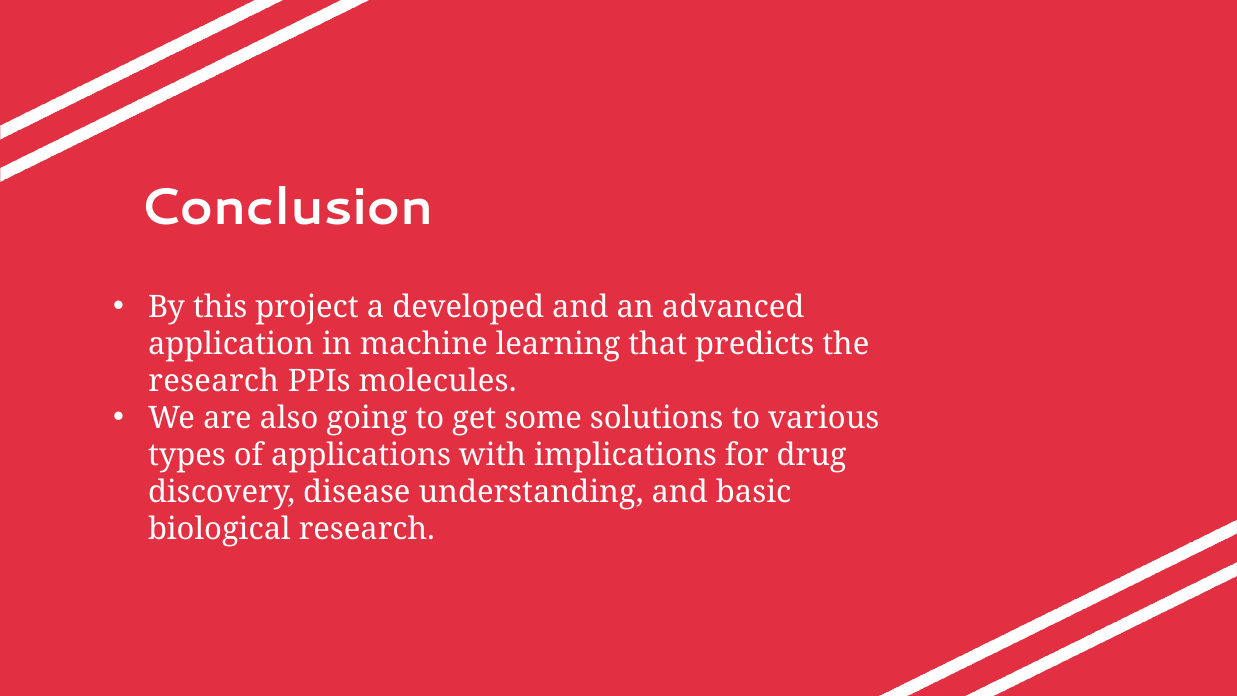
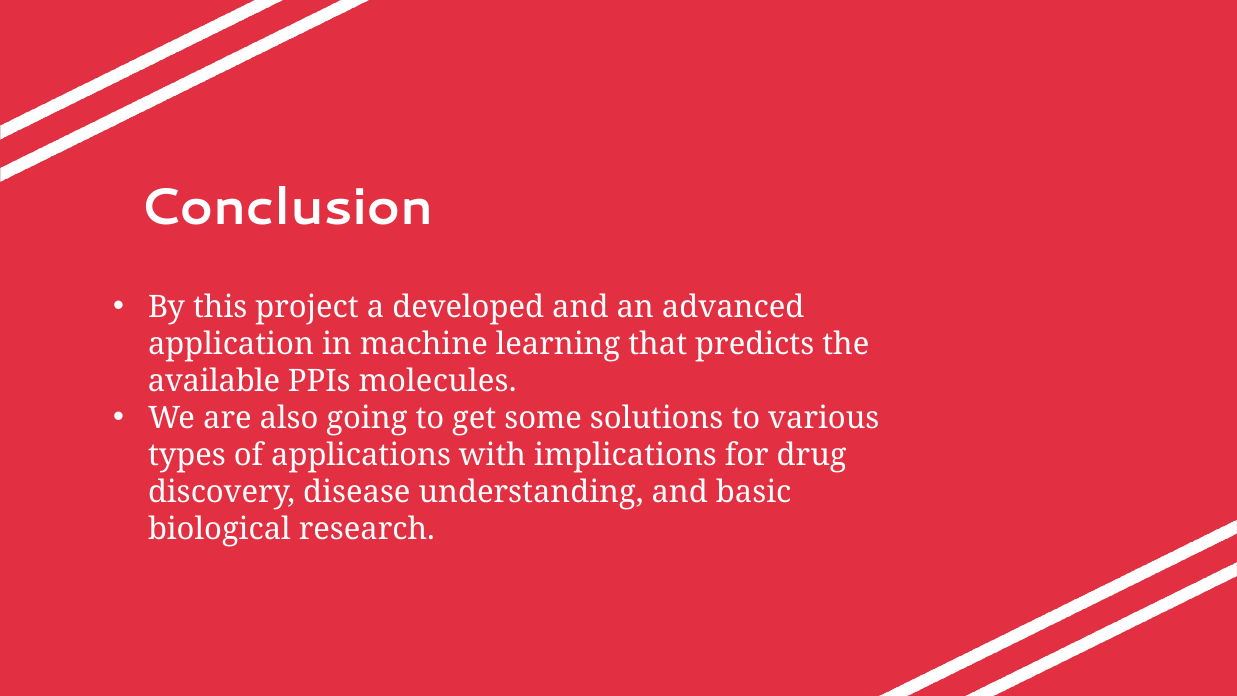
research: research -> available (214, 381)
